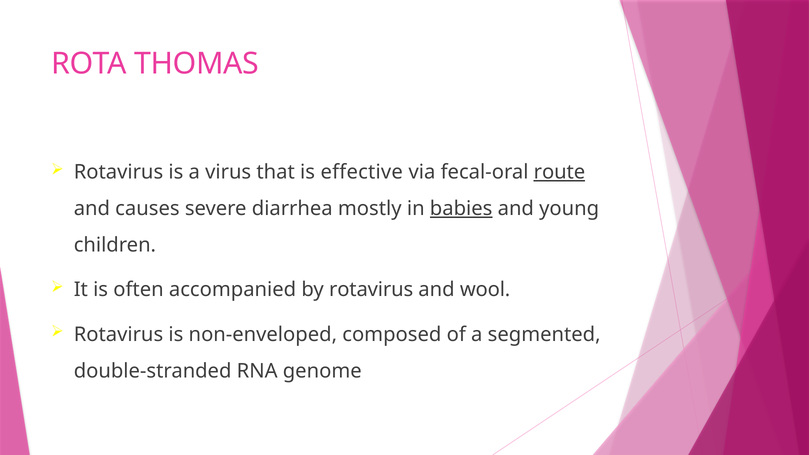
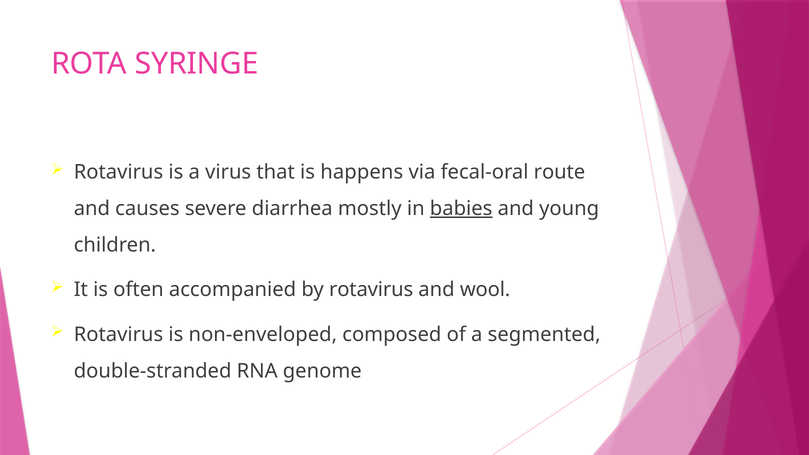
THOMAS: THOMAS -> SYRINGE (197, 64)
effective: effective -> happens (362, 172)
route underline: present -> none (560, 172)
